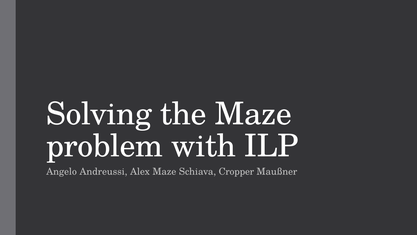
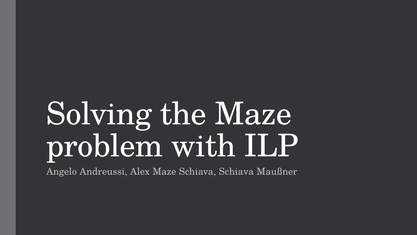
Schiava Cropper: Cropper -> Schiava (236, 171)
